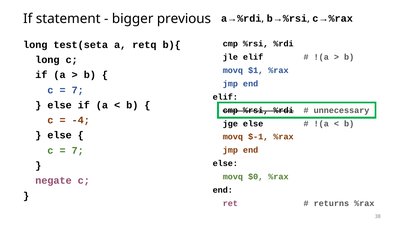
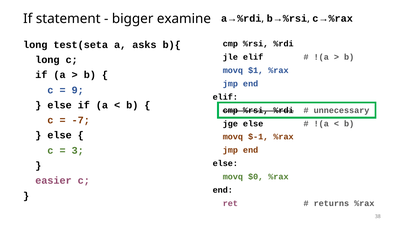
previous: previous -> examine (184, 19)
retq: retq -> asks (144, 45)
7: 7 -> 9 (78, 90)
-4: -4 -> -7 (81, 120)
7: 7 -> 3 (78, 151)
negate: negate -> easier (53, 181)
